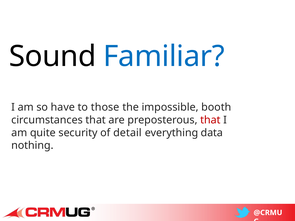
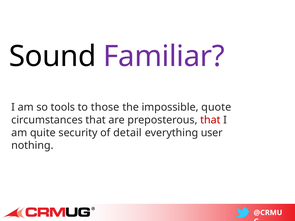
Familiar colour: blue -> purple (164, 56)
have: have -> tools (63, 107)
booth: booth -> quote (216, 107)
data: data -> user (212, 133)
